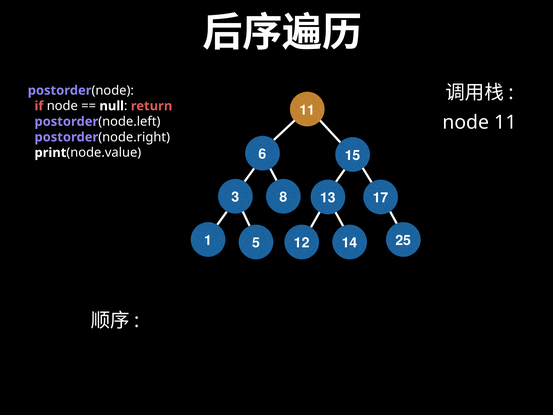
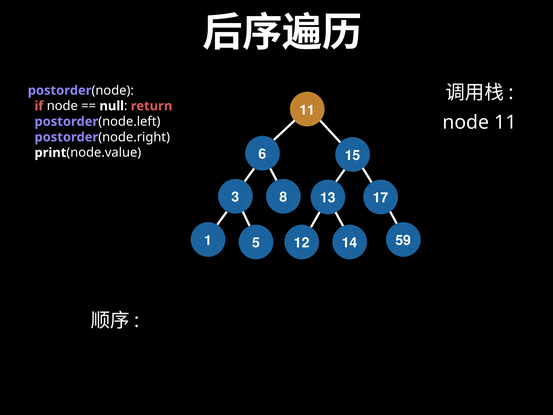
25: 25 -> 59 (403, 240)
